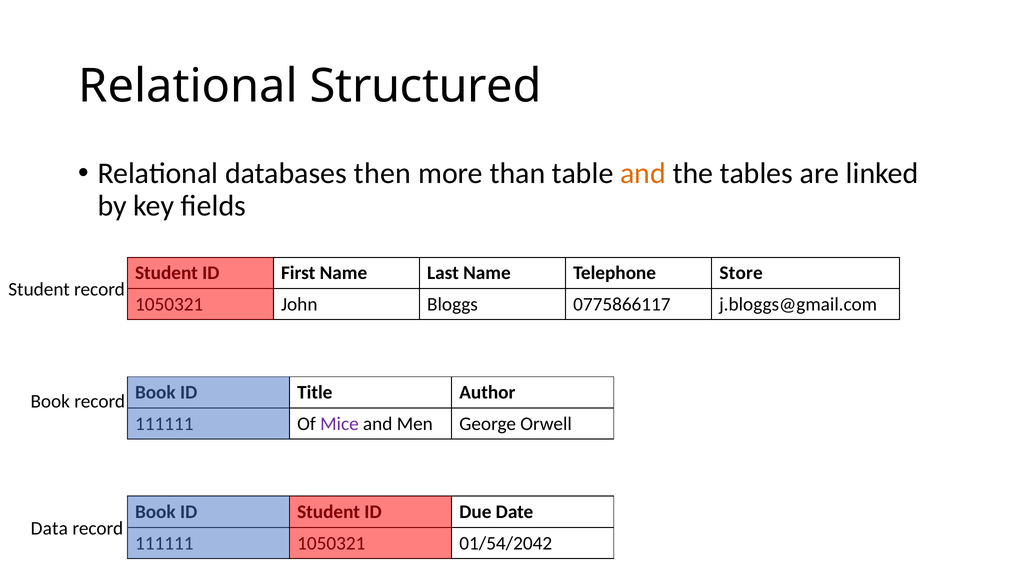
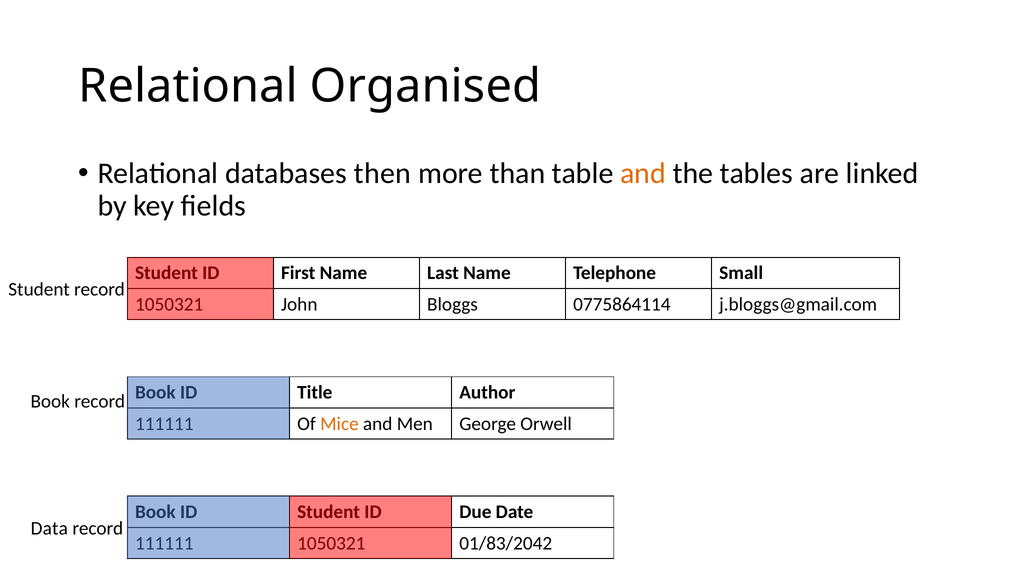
Structured: Structured -> Organised (426, 86)
Store: Store -> Small (741, 273)
0775866117: 0775866117 -> 0775864114 (622, 305)
Mice colour: purple -> orange (339, 424)
01/54/2042: 01/54/2042 -> 01/83/2042 (506, 544)
